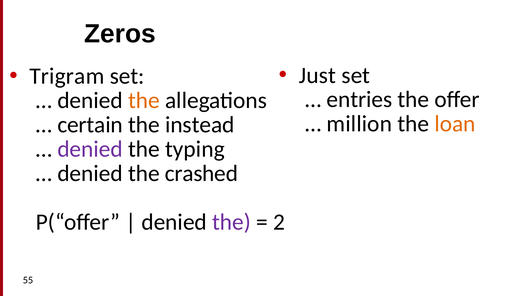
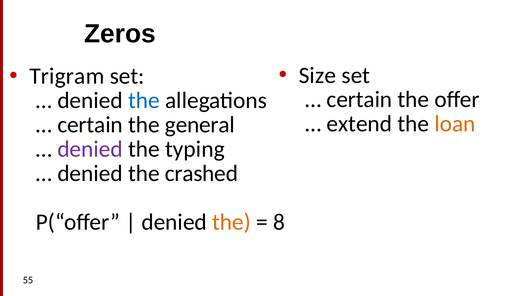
Just: Just -> Size (317, 75)
entries: entries -> certain (359, 100)
the colour: orange -> blue (144, 101)
million: million -> extend (359, 124)
instead: instead -> general (200, 125)
the colour: purple -> orange (232, 222)
2: 2 -> 8 (279, 222)
